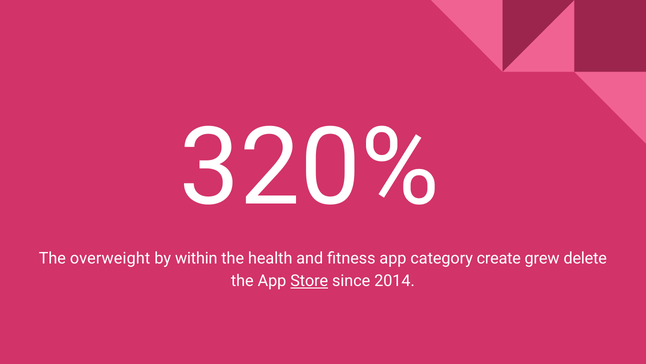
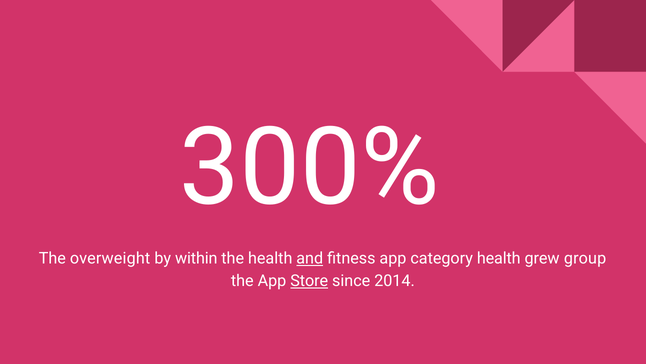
320%: 320% -> 300% (310, 168)
and underline: none -> present (310, 258)
category create: create -> health (499, 258)
delete: delete -> group (585, 258)
